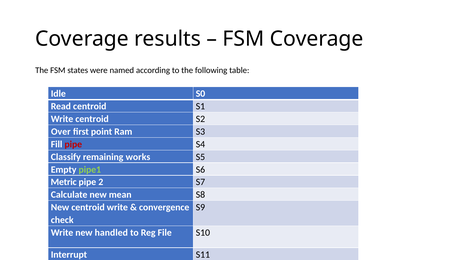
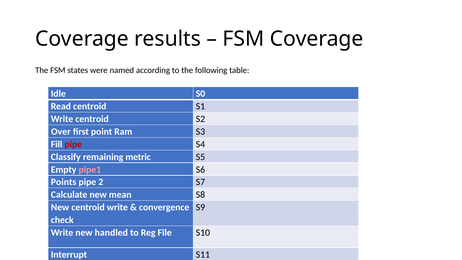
works: works -> metric (138, 157)
pipe1 colour: light green -> pink (90, 169)
Metric: Metric -> Points (64, 182)
